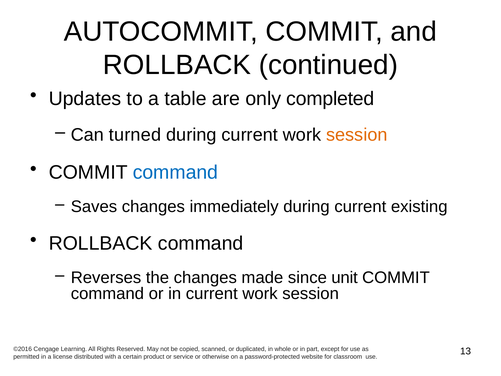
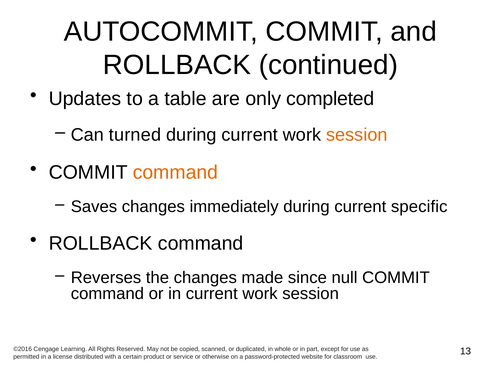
command colour: blue -> orange (175, 172)
existing: existing -> specific (419, 207)
unit: unit -> null (344, 278)
